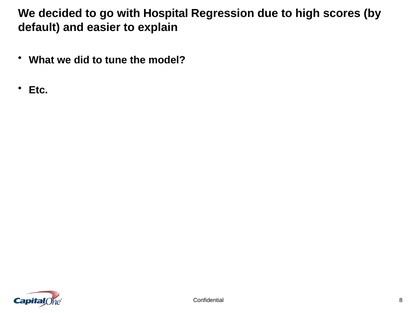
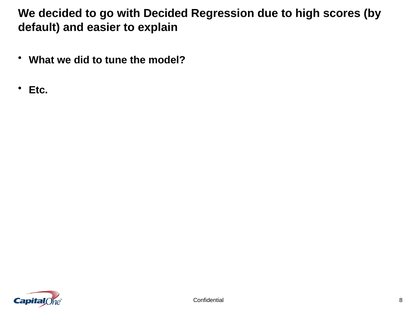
with Hospital: Hospital -> Decided (166, 13)
